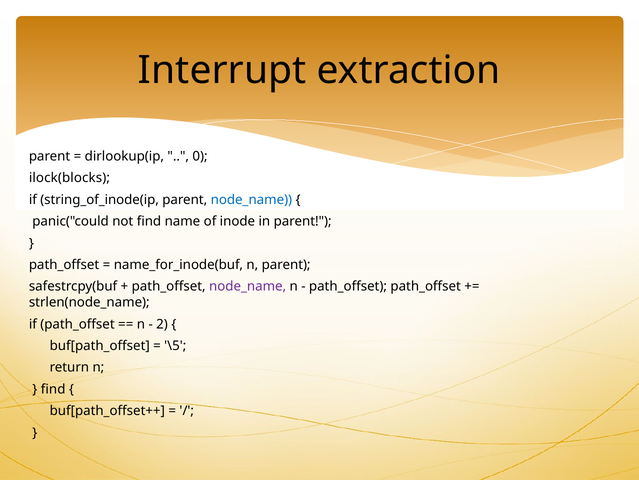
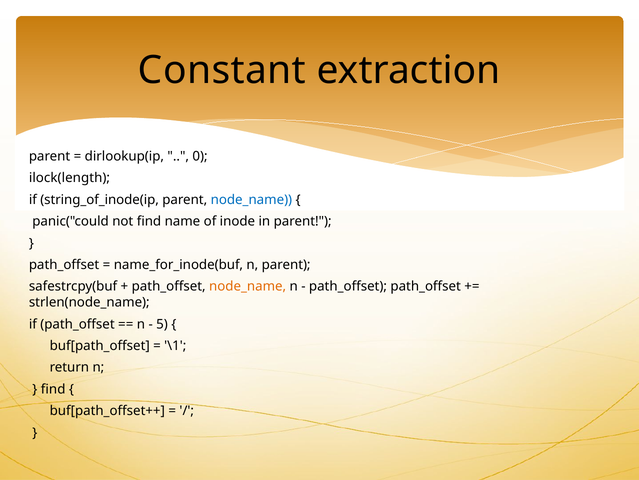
Interrupt: Interrupt -> Constant (222, 70)
ilock(blocks: ilock(blocks -> ilock(length (69, 178)
node_name colour: purple -> orange (248, 286)
2: 2 -> 5 (162, 324)
\5: \5 -> \1 (175, 345)
